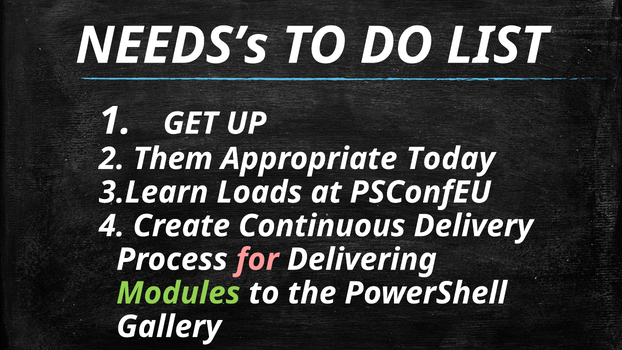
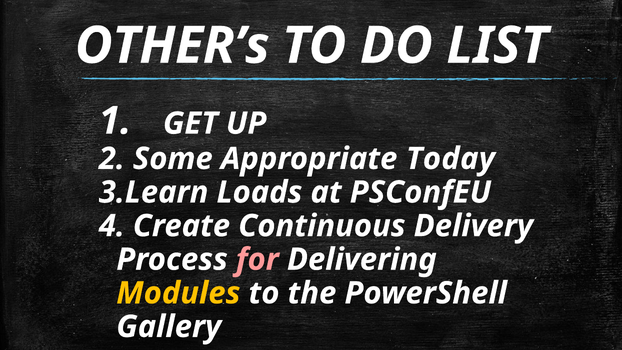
NEEDS’s: NEEDS’s -> OTHER’s (172, 46)
Them: Them -> Some (173, 159)
Modules colour: light green -> yellow (178, 293)
